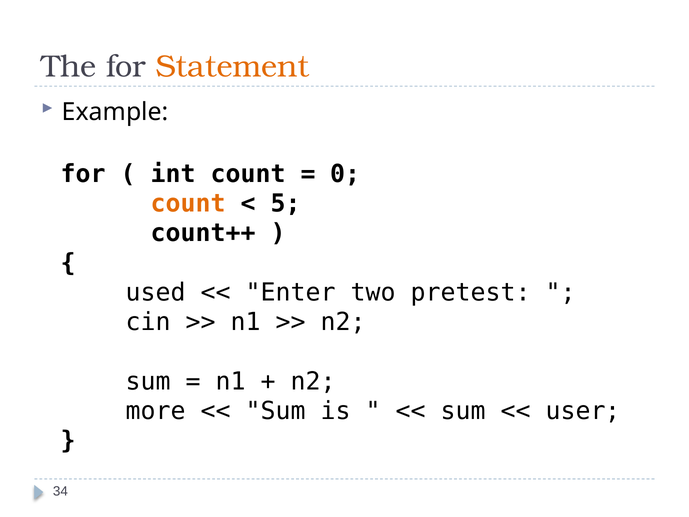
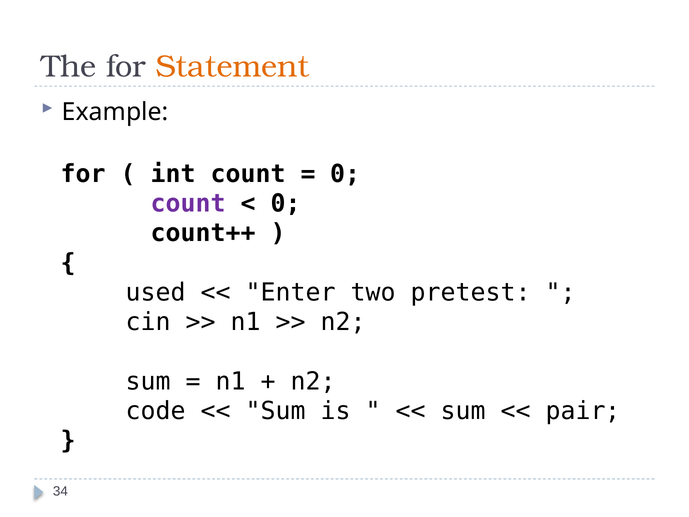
count colour: orange -> purple (188, 204)
5: 5 -> 0 (286, 204)
more: more -> code (156, 411)
user: user -> pair (583, 411)
